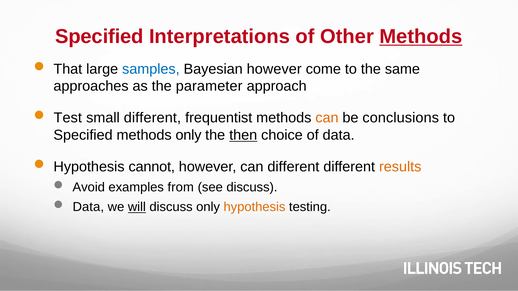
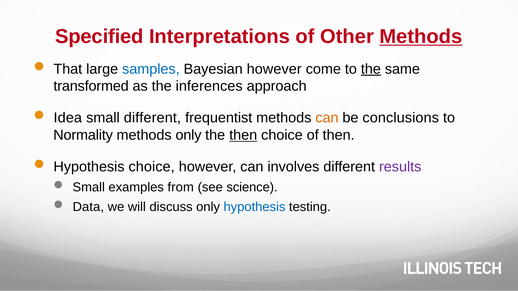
the underline: none -> present (371, 69)
approaches: approaches -> transformed (91, 86)
parameter: parameter -> inferences (209, 86)
Test: Test -> Idea (68, 118)
Specified: Specified -> Normality (83, 135)
of data: data -> then (339, 135)
Hypothesis cannot: cannot -> choice (152, 167)
can different: different -> involves (293, 167)
results colour: orange -> purple (400, 167)
Avoid: Avoid -> Small (89, 187)
see discuss: discuss -> science (252, 187)
will underline: present -> none (137, 207)
hypothesis colour: orange -> blue (254, 207)
